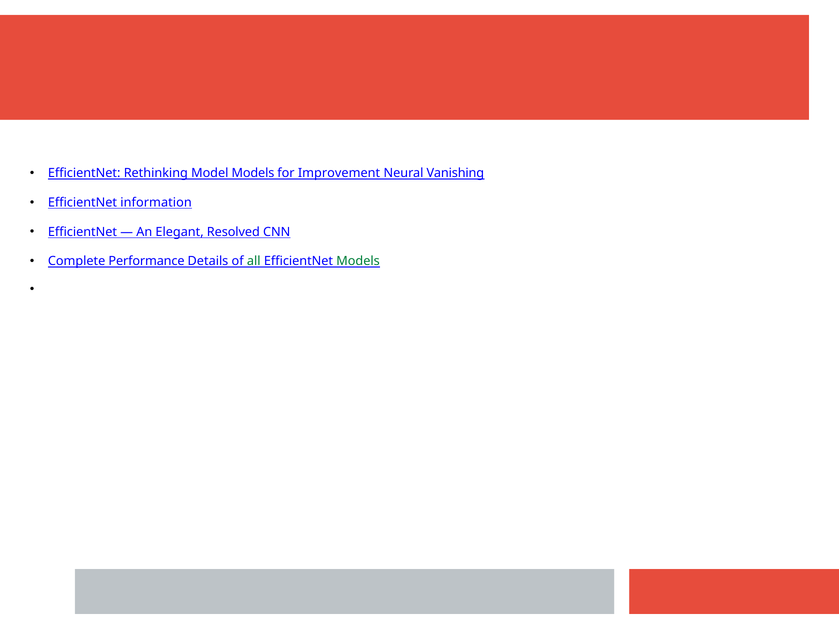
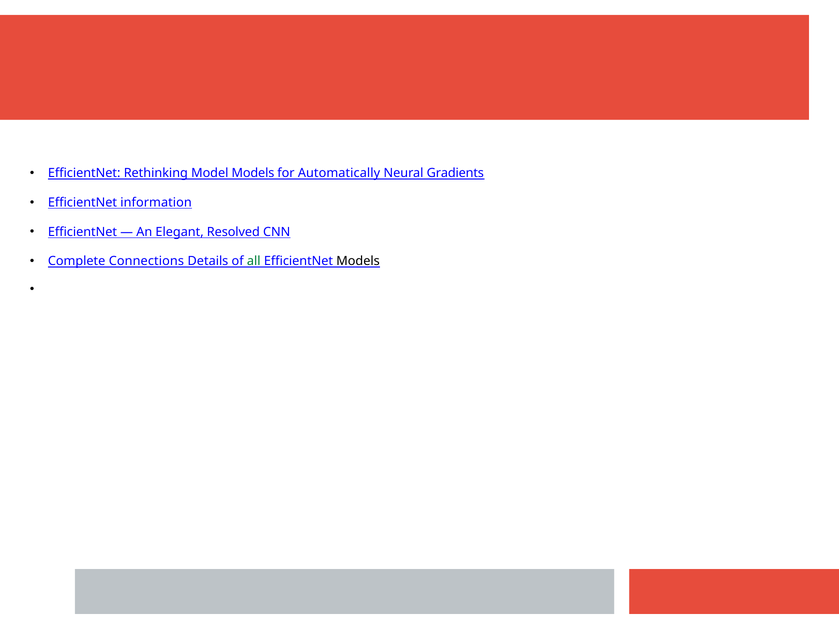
Improvement: Improvement -> Automatically (339, 173)
Vanishing: Vanishing -> Gradients (455, 173)
Performance: Performance -> Connections (146, 261)
Models colour: green -> black (358, 261)
